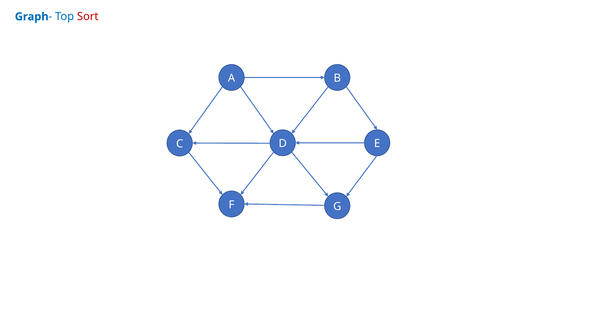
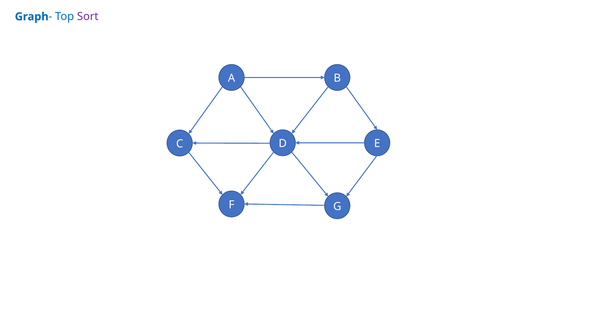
Sort colour: red -> purple (88, 17)
